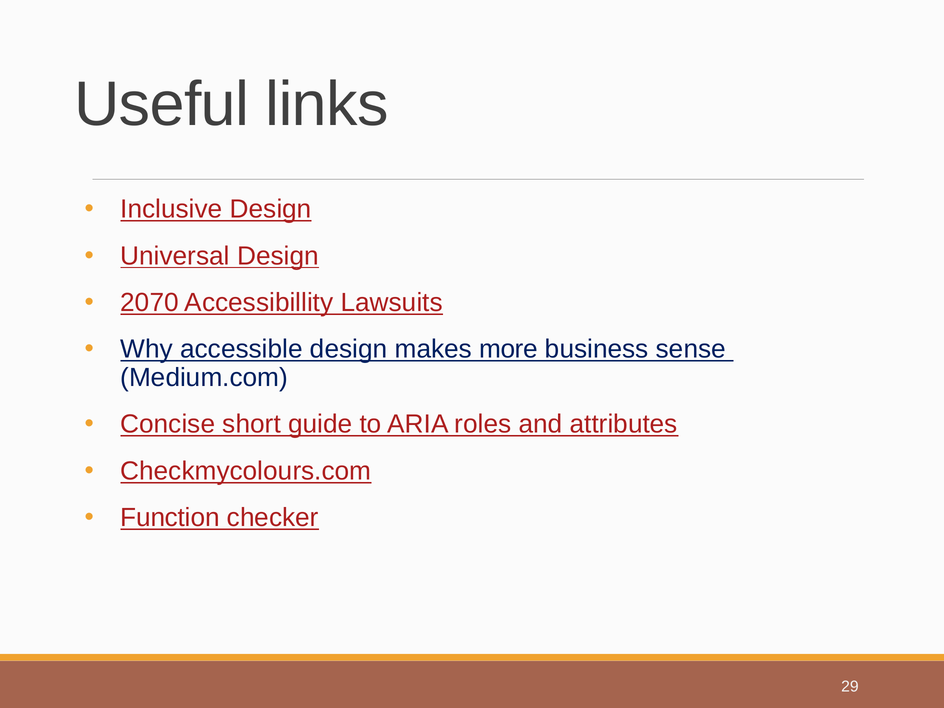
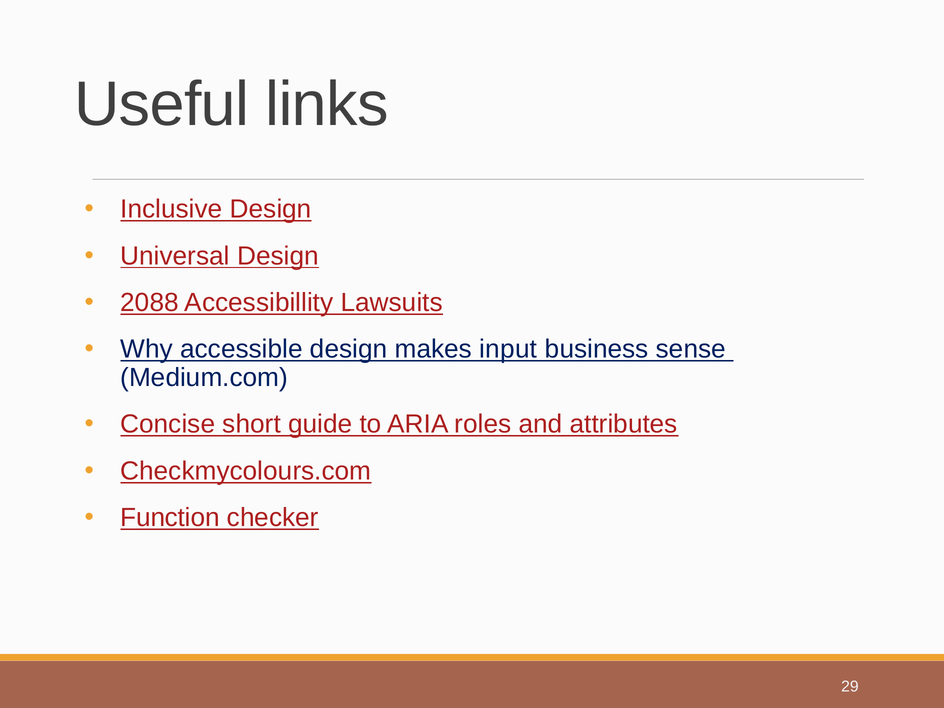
2070: 2070 -> 2088 (150, 303)
more: more -> input (508, 349)
